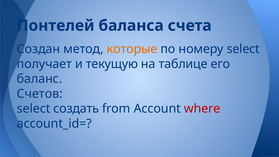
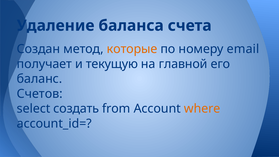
Понтелей: Понтелей -> Удаление (56, 26)
номеру select: select -> email (243, 49)
таблице: таблице -> главной (183, 64)
where colour: red -> orange (202, 109)
